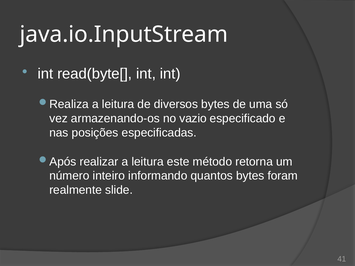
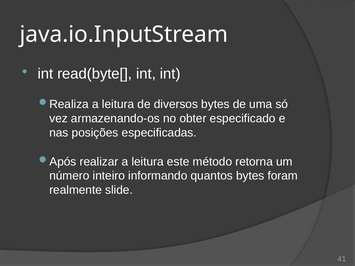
vazio: vazio -> obter (193, 119)
